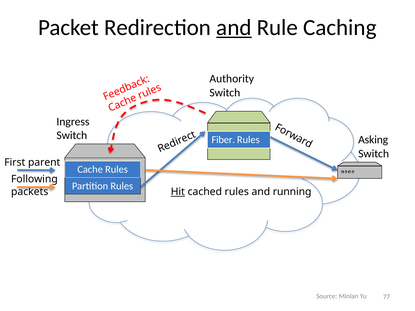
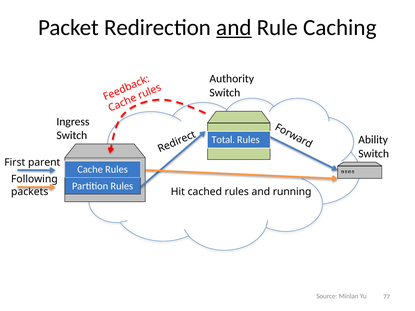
Asking: Asking -> Ability (373, 140)
Fiber: Fiber -> Total (223, 140)
Hit underline: present -> none (178, 192)
